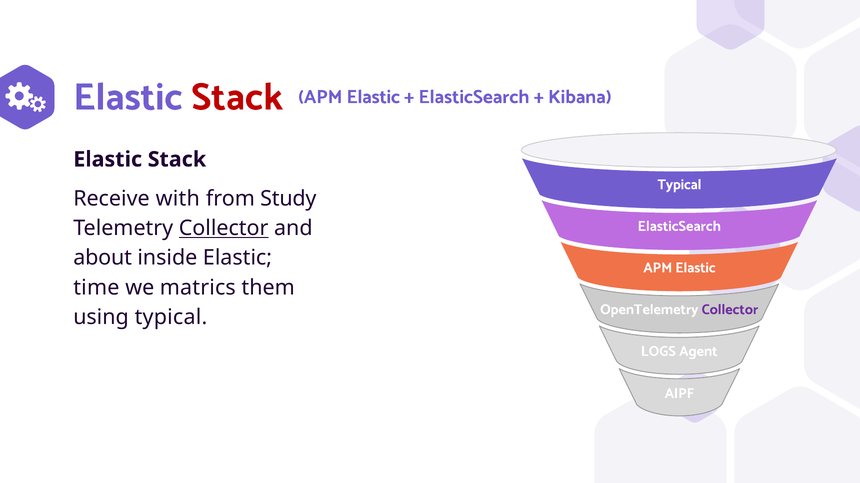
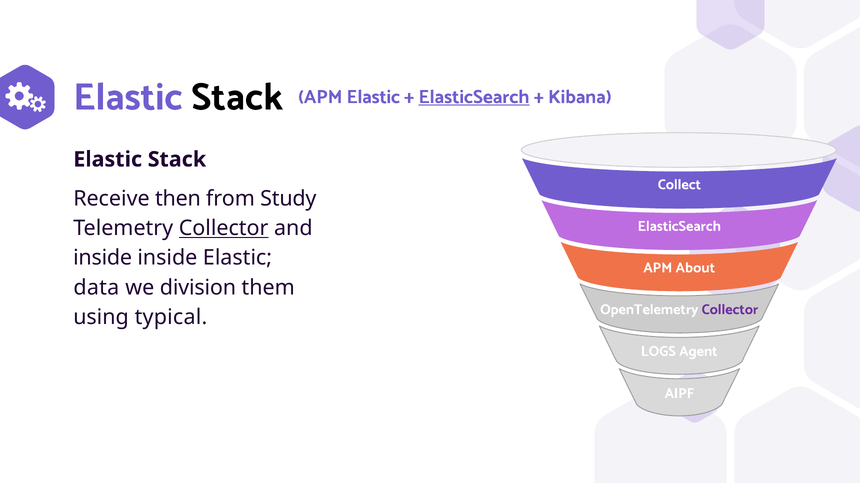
Stack colour: red -> black (237, 97)
ElasticSearch underline: none -> present (474, 97)
Typical: Typical -> Collect (679, 185)
with: with -> then (178, 199)
about: about -> inside (103, 258)
Elastic: Elastic -> About (695, 268)
time: time -> data (96, 288)
matrics: matrics -> division (198, 288)
